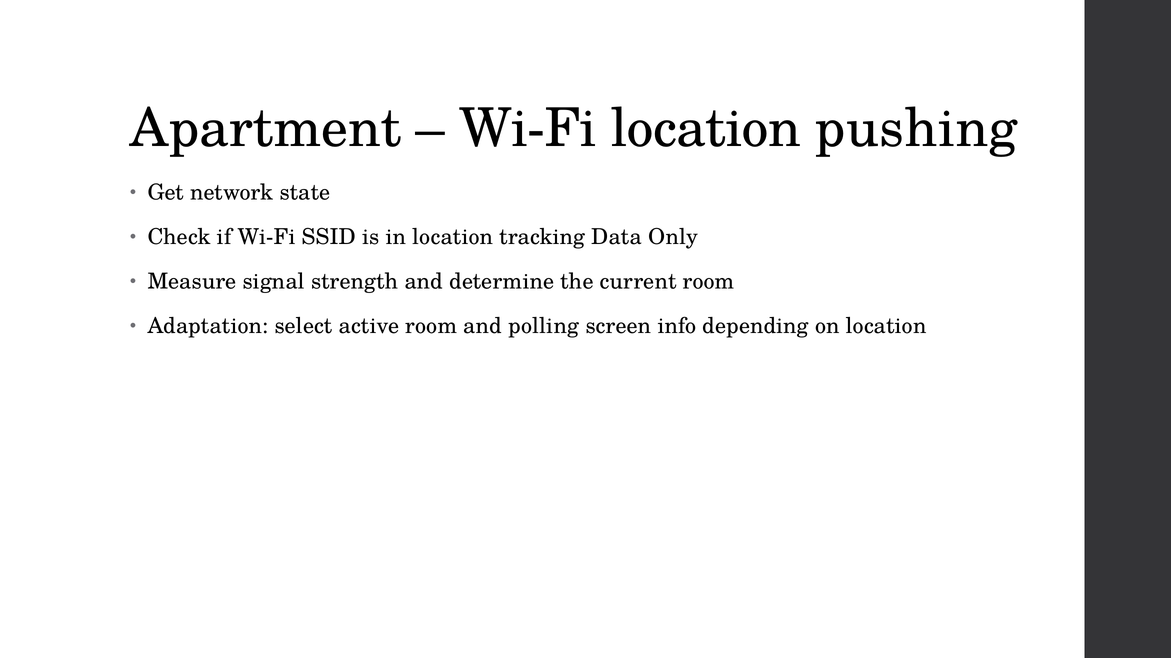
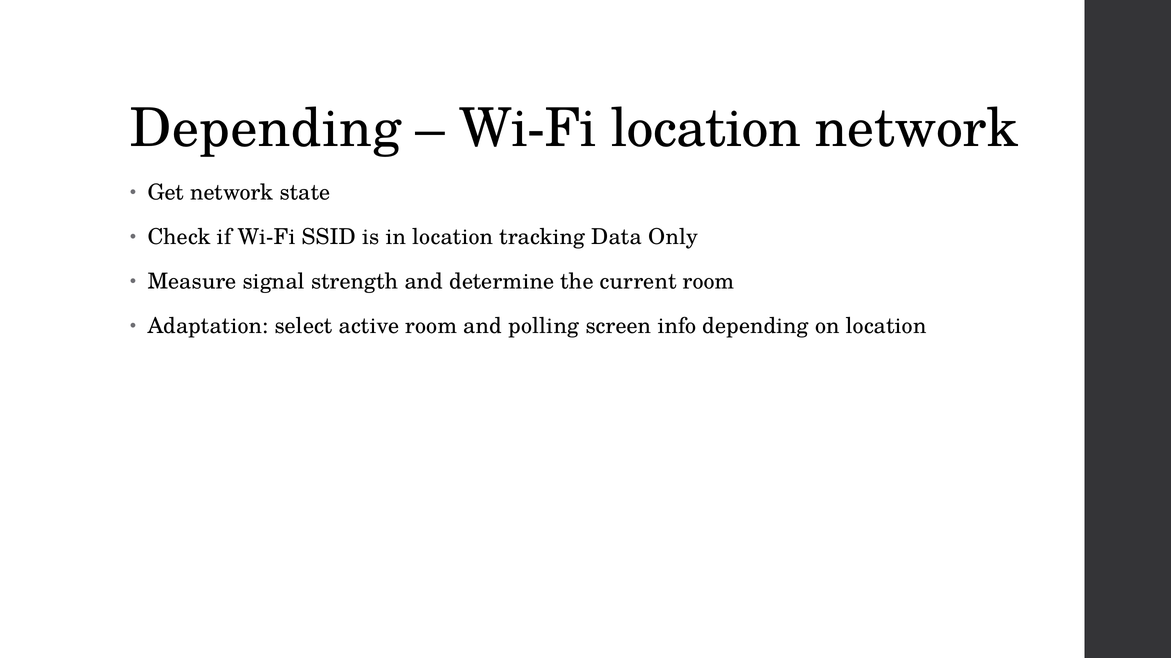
Apartment: Apartment -> Depending (266, 129)
location pushing: pushing -> network (917, 129)
